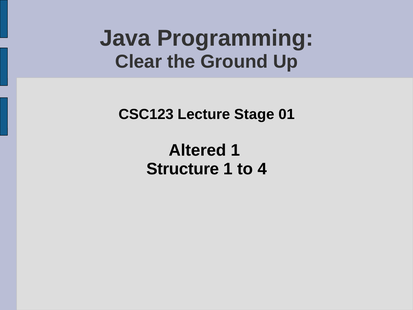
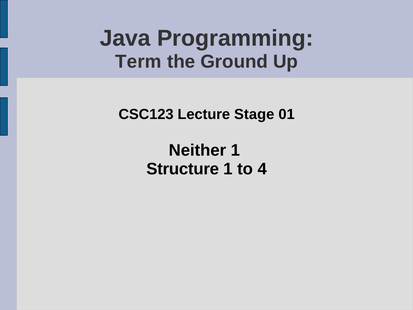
Clear: Clear -> Term (138, 62)
Altered: Altered -> Neither (197, 150)
